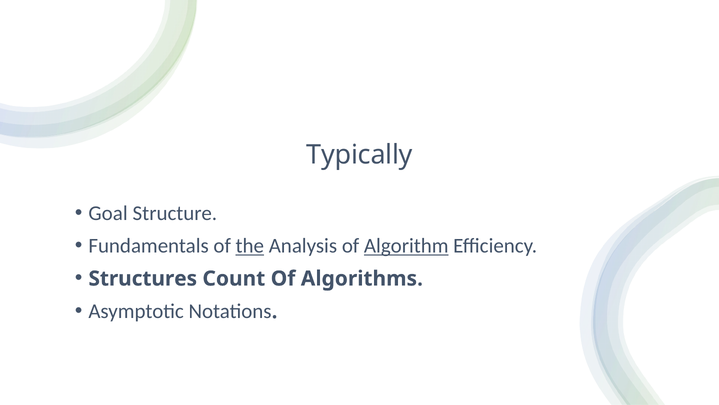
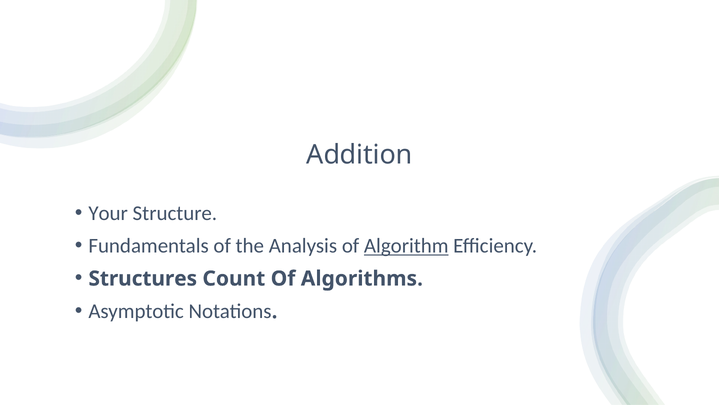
Typically: Typically -> Addition (360, 155)
Goal: Goal -> Your (108, 213)
the underline: present -> none (250, 246)
